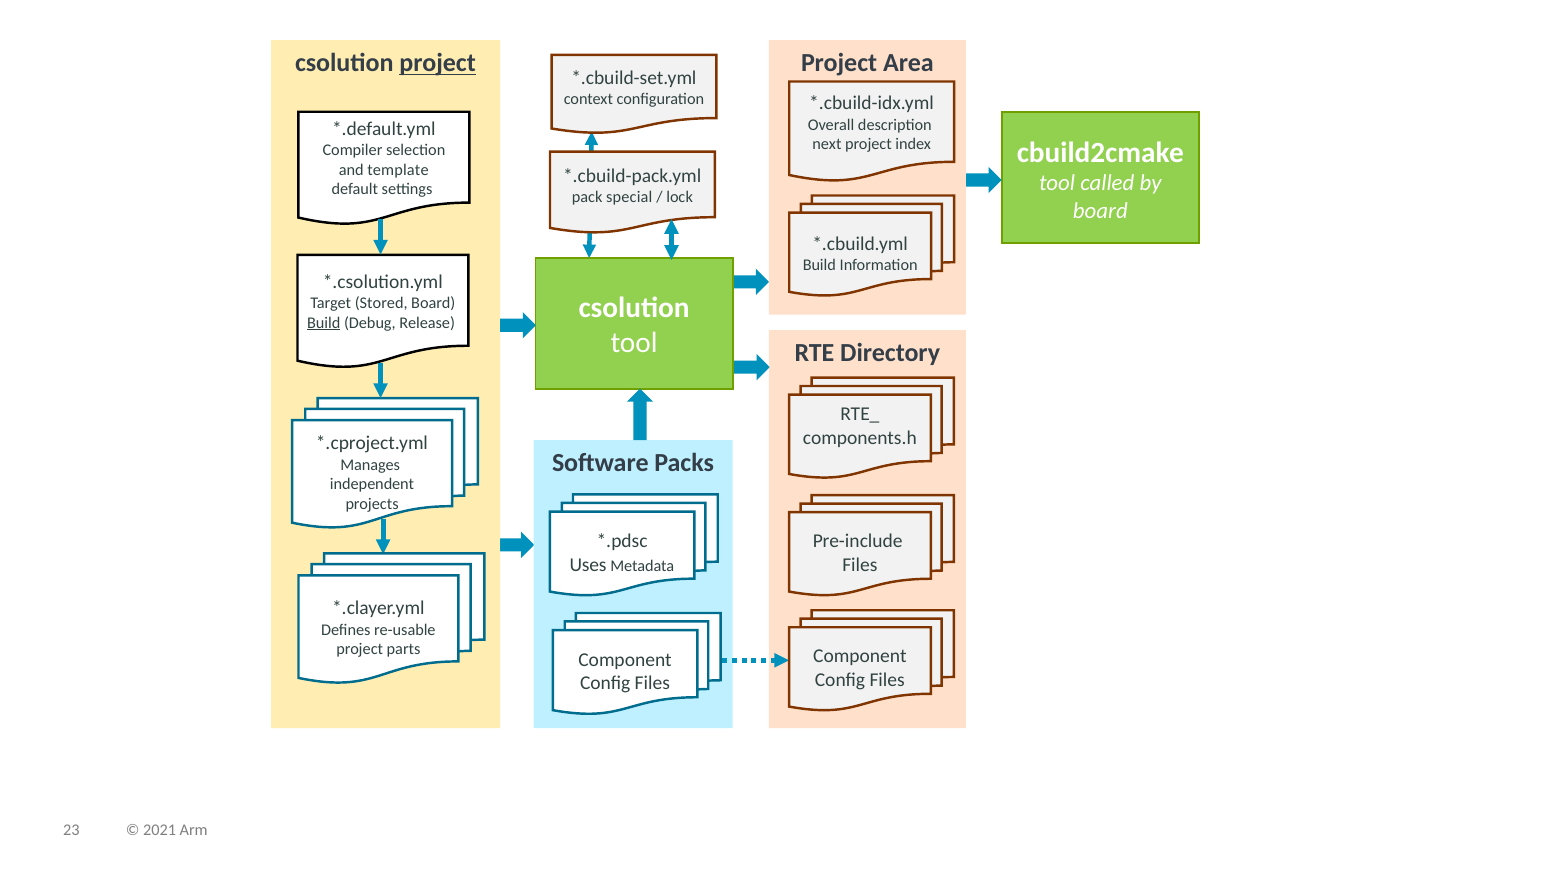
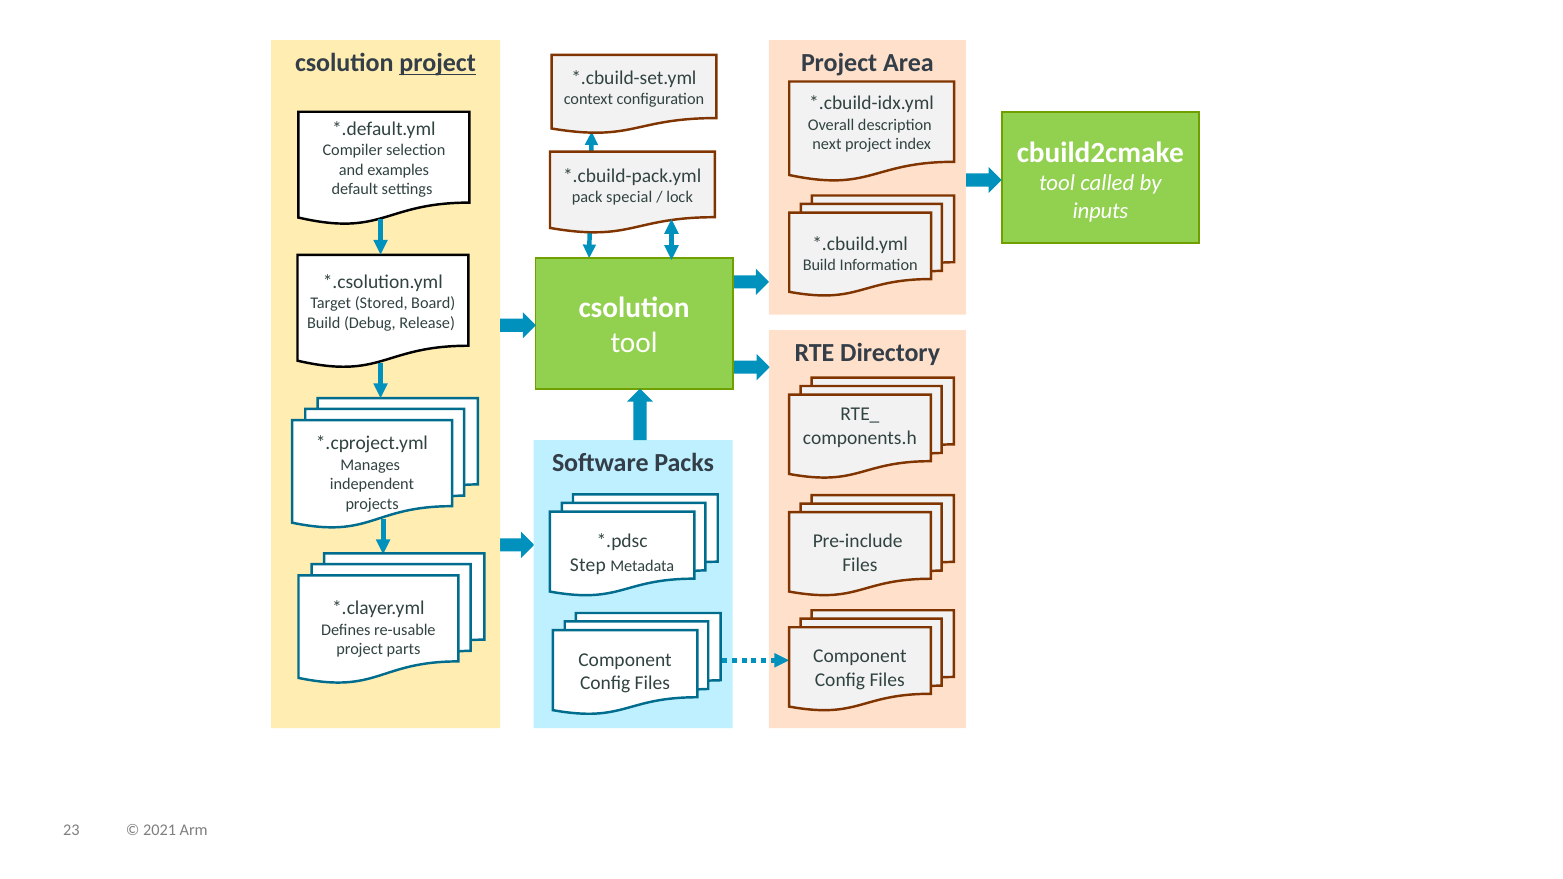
template: template -> examples (398, 170)
board: board -> inputs (1100, 211)
Build underline: present -> none (324, 323)
Uses: Uses -> Step (588, 565)
